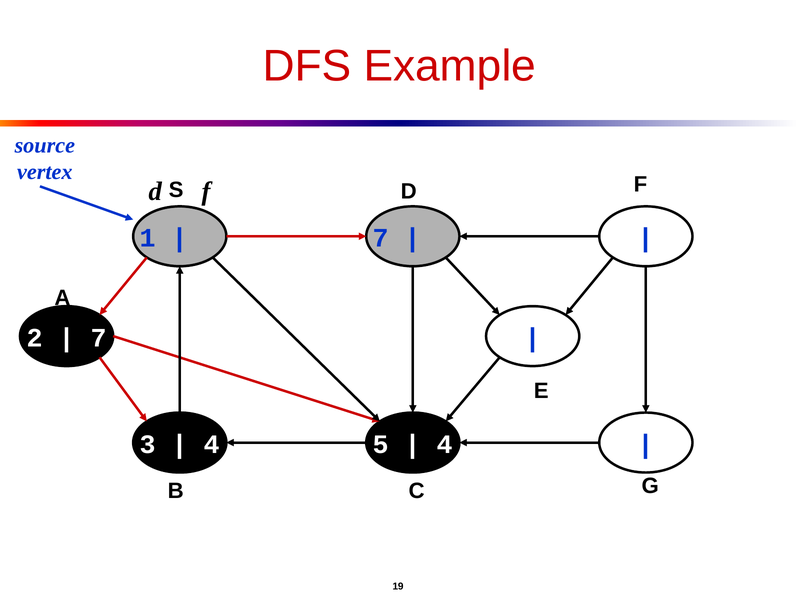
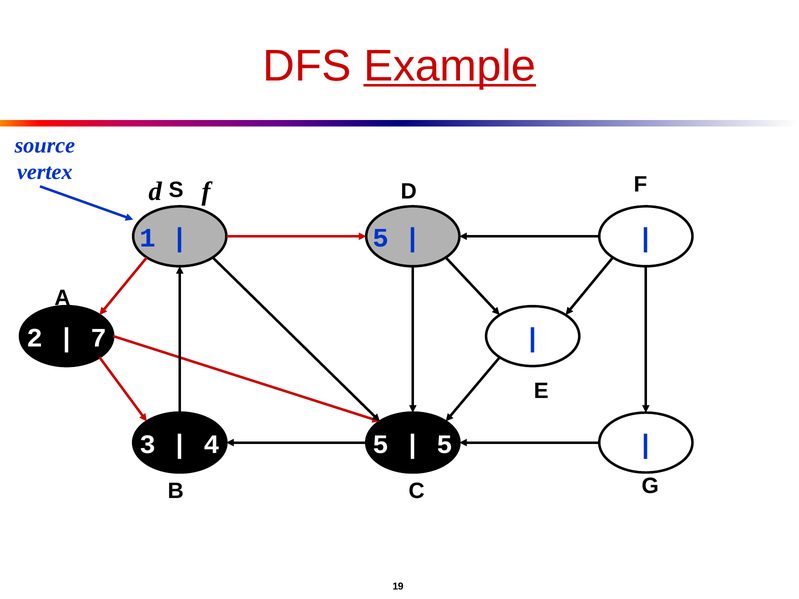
Example underline: none -> present (450, 66)
7: 7 -> 5 (381, 238)
4: 4 -> 5 (445, 445)
